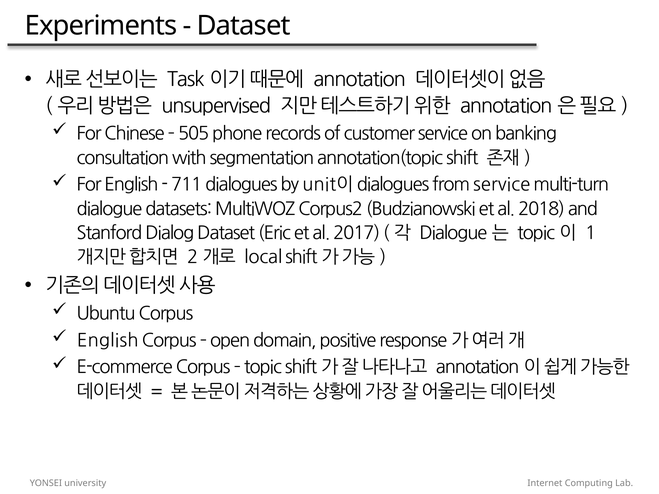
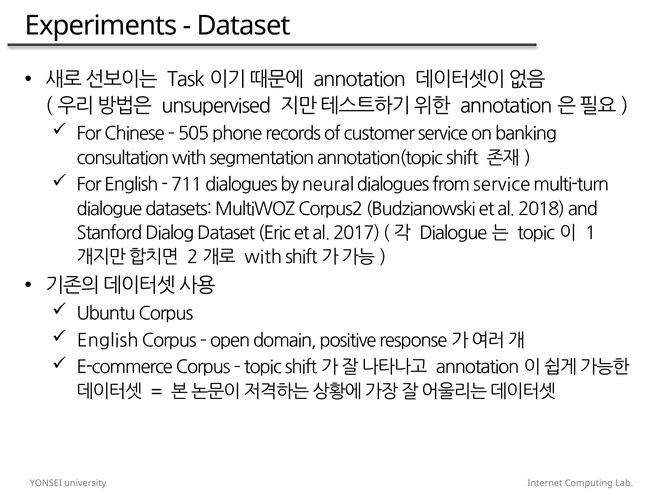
unit이: unit이 -> neural (328, 185)
local: local -> with (263, 258)
